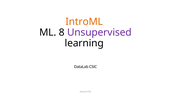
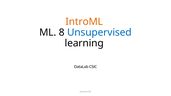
Unsupervised colour: purple -> blue (99, 32)
